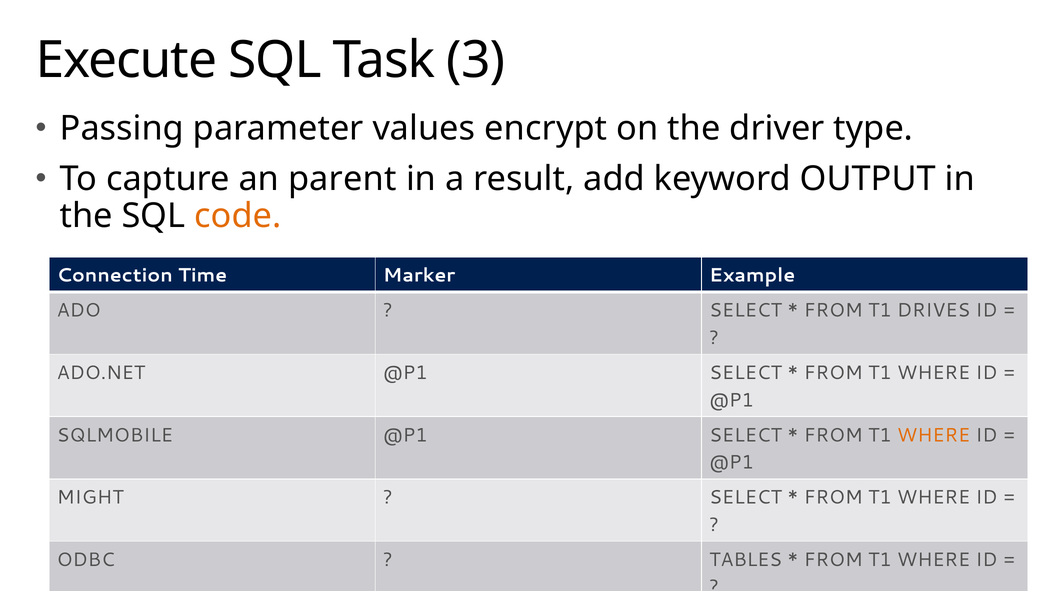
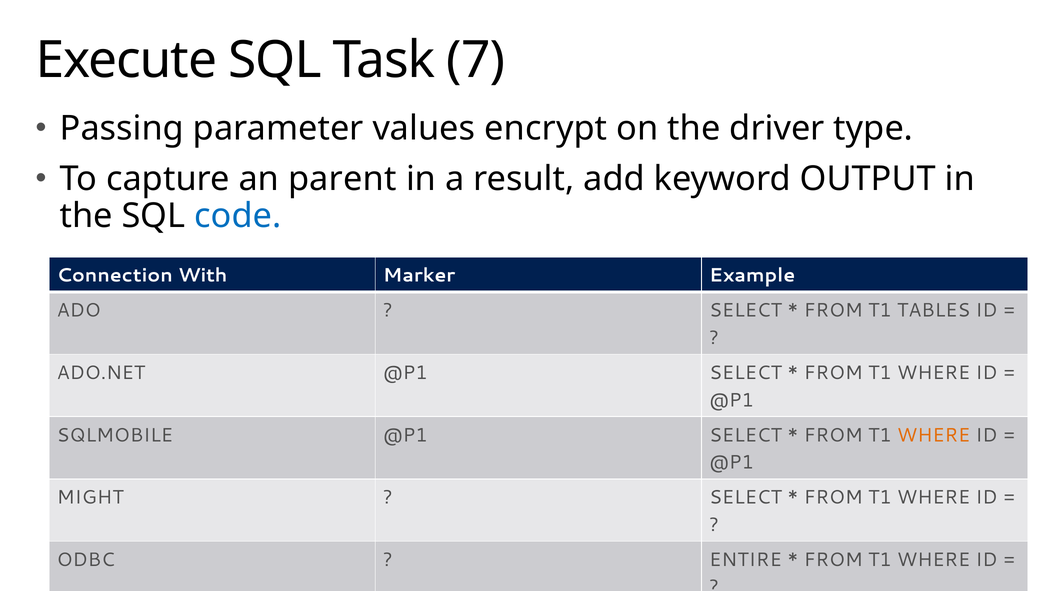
3: 3 -> 7 (476, 60)
code colour: orange -> blue (238, 216)
Time: Time -> With (203, 276)
DRIVES: DRIVES -> TABLES (934, 311)
TABLES: TABLES -> ENTIRE (745, 560)
